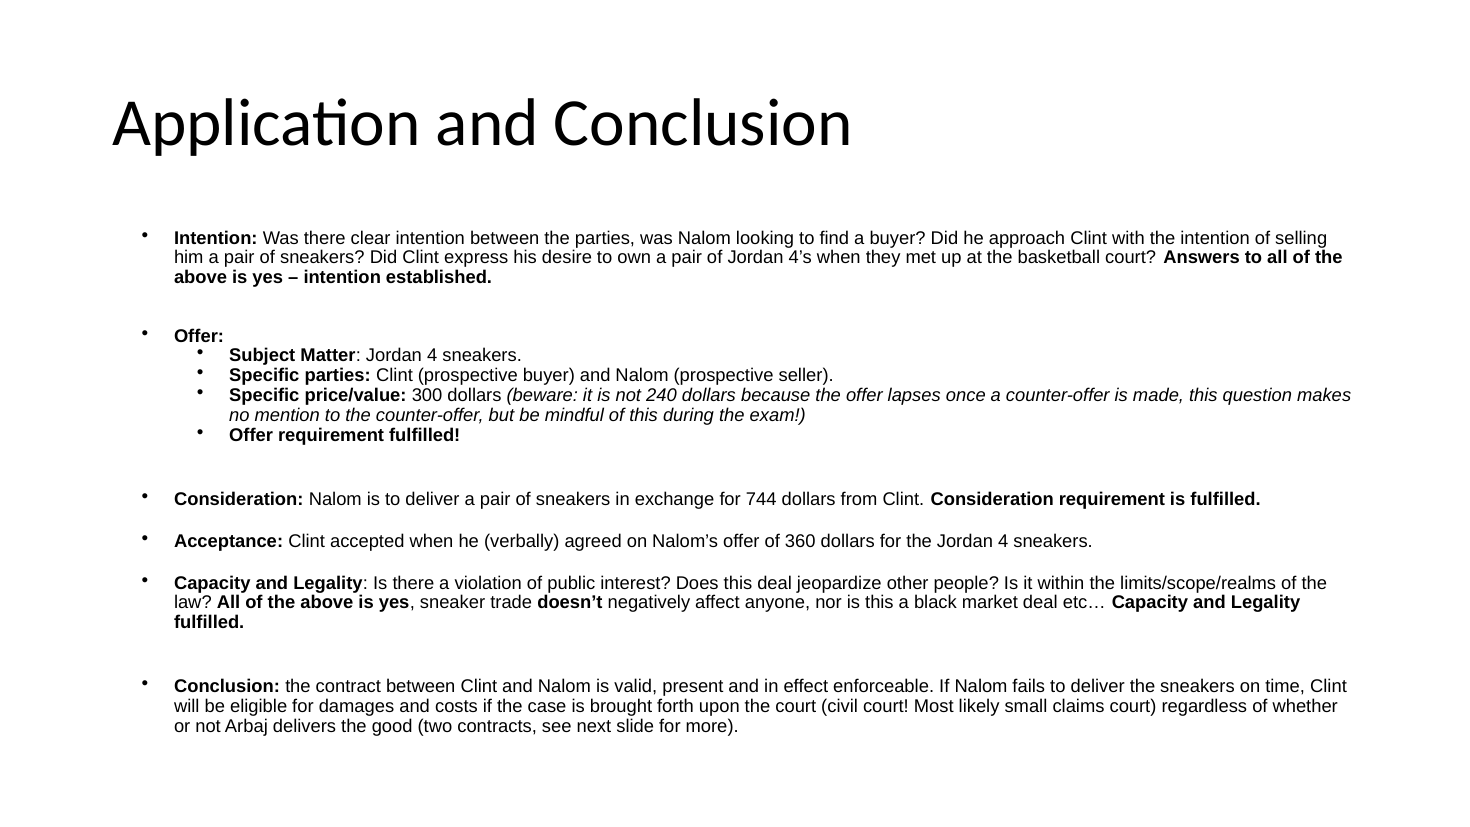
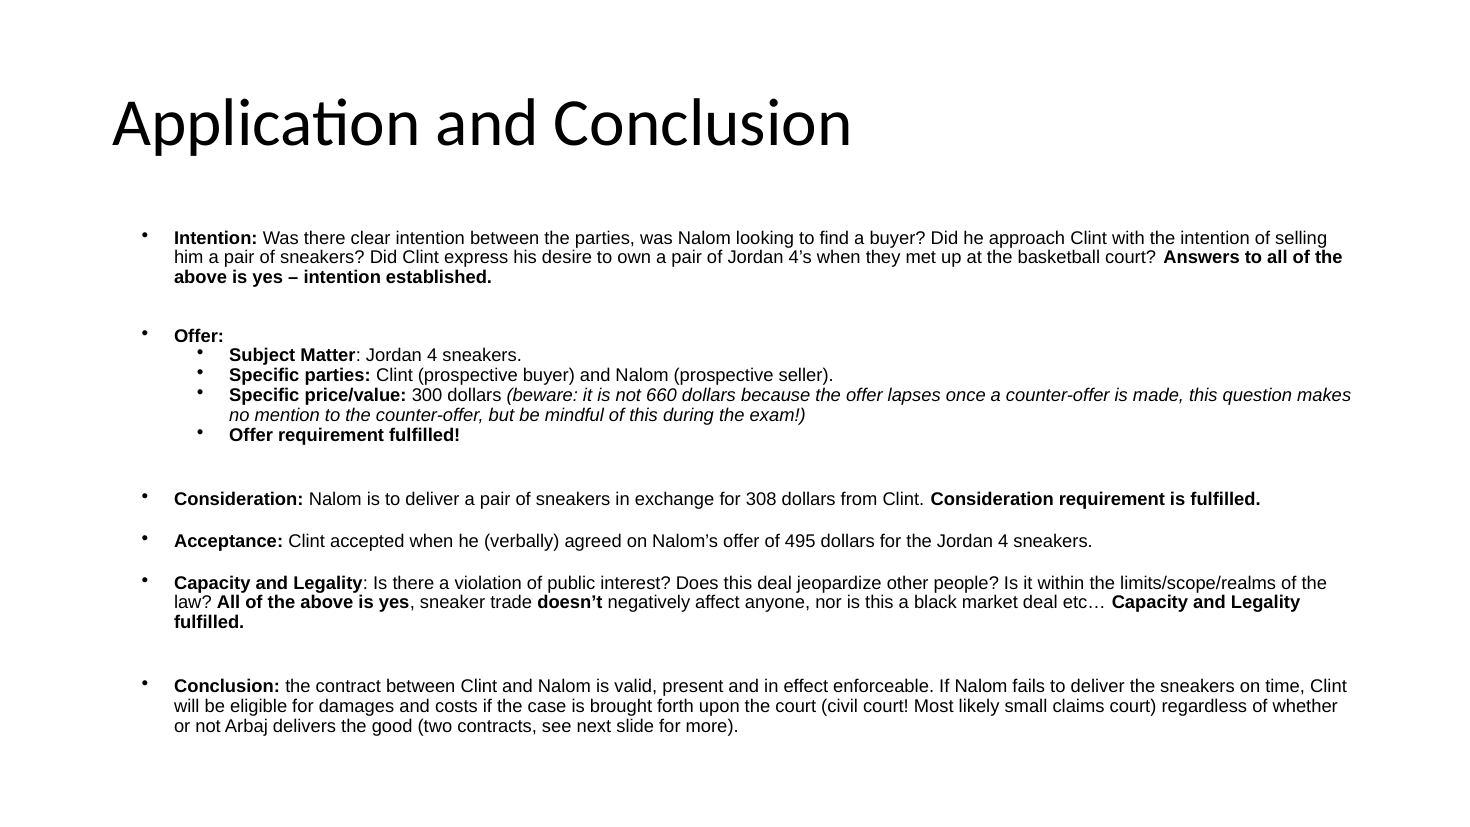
240: 240 -> 660 (662, 395)
744: 744 -> 308 (761, 499)
360: 360 -> 495 (800, 541)
